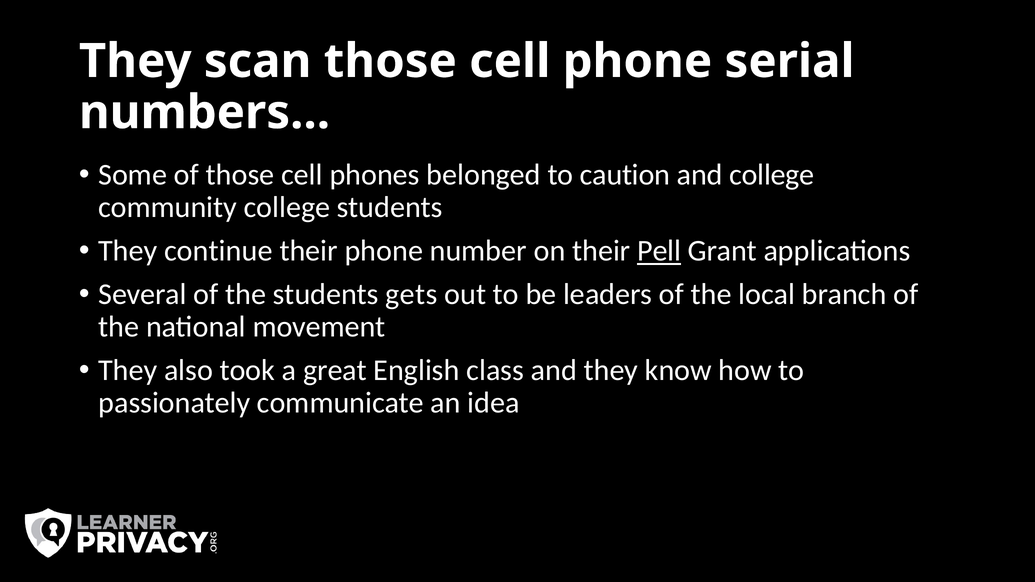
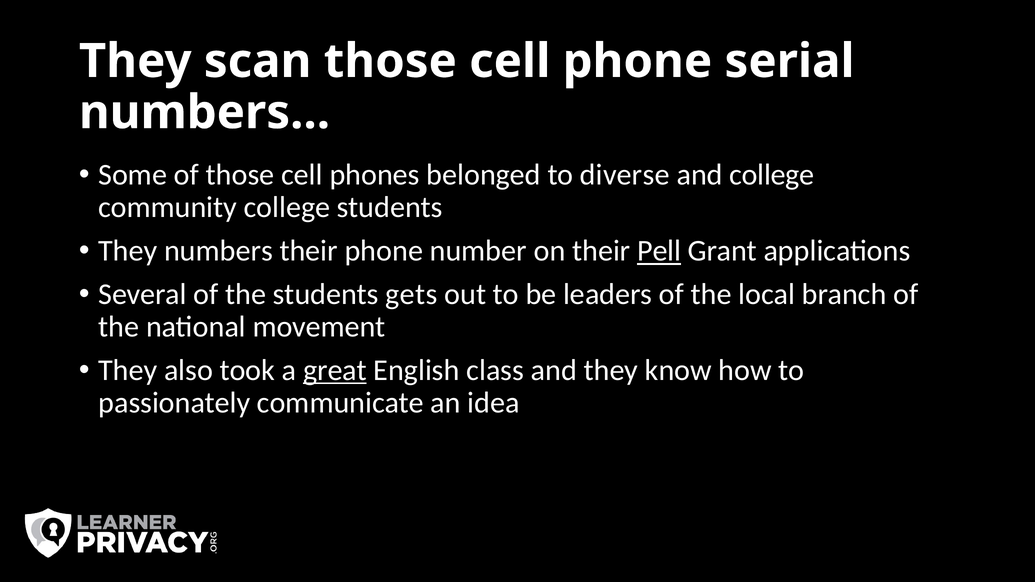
caution: caution -> diverse (625, 175)
They continue: continue -> numbers (218, 251)
great underline: none -> present (335, 370)
